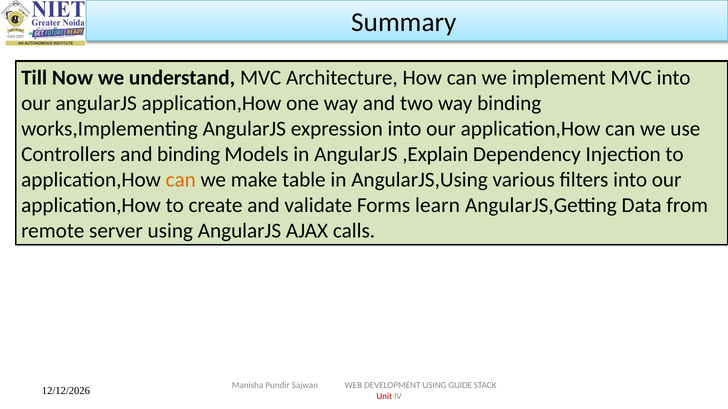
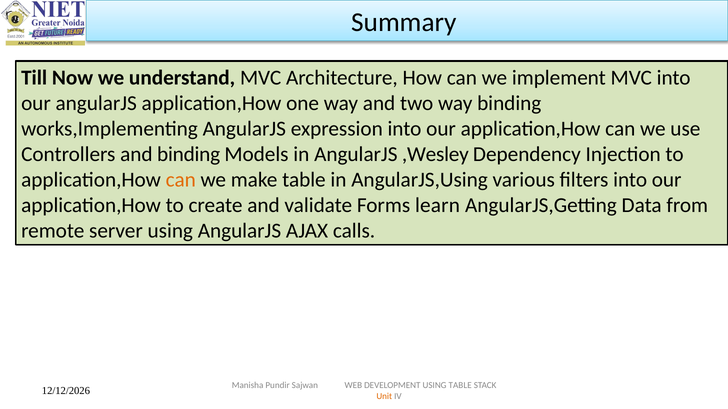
,Explain: ,Explain -> ,Wesley (435, 155)
USING GUIDE: GUIDE -> TABLE (460, 386)
Unit colour: red -> orange (384, 397)
